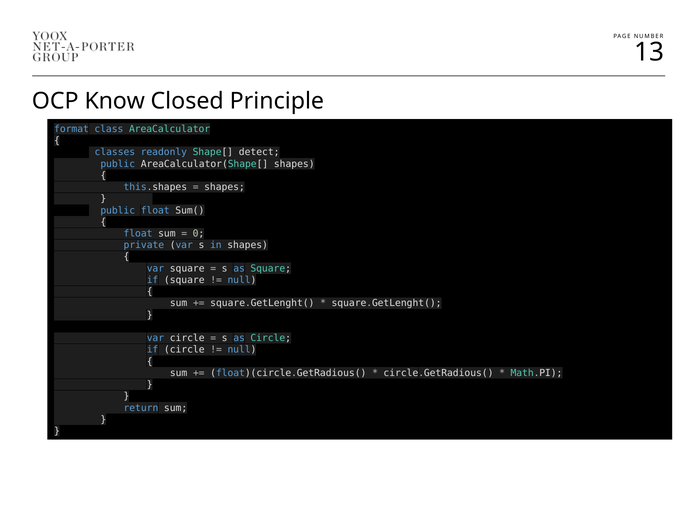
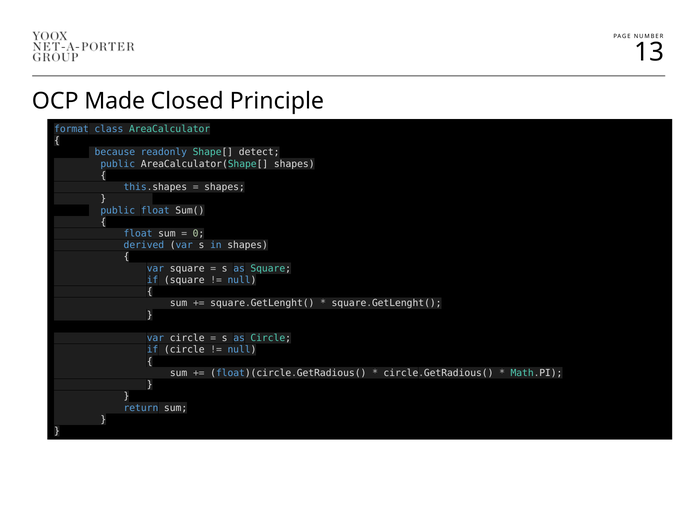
Know: Know -> Made (115, 101)
classes: classes -> because (115, 152)
private: private -> derived (144, 245)
